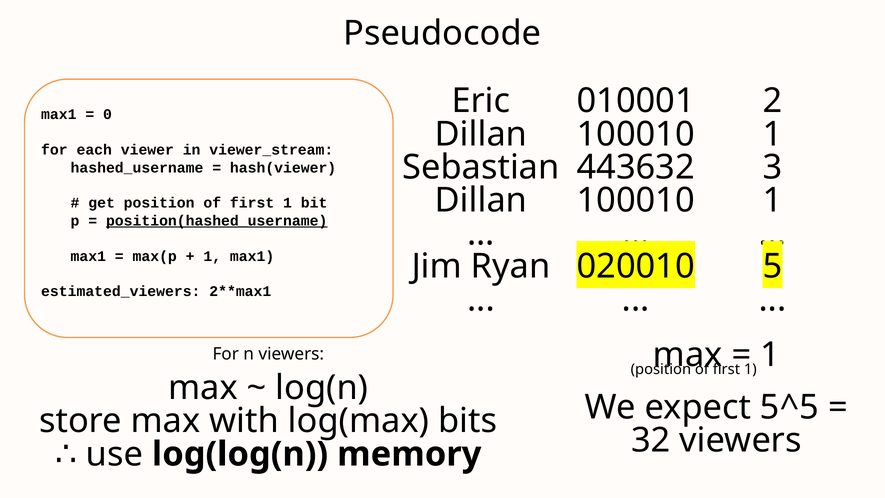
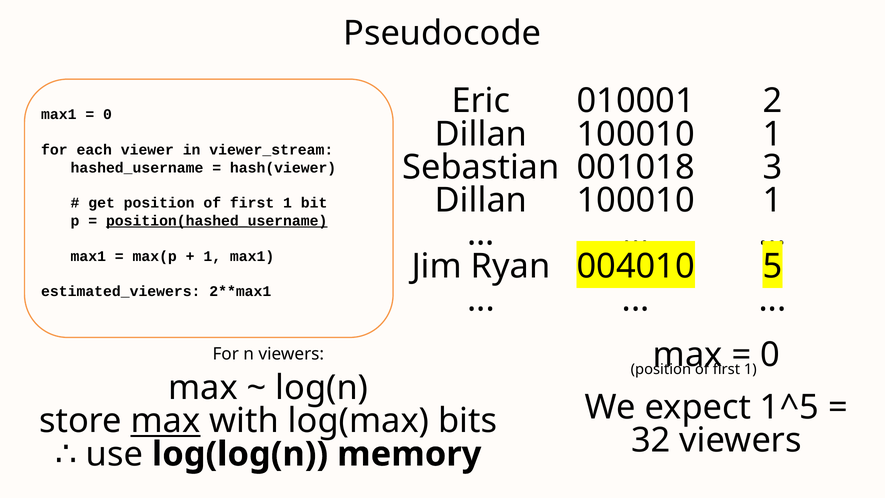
443632: 443632 -> 001018 (636, 167)
020010: 020010 -> 004010 (636, 266)
1: 1 -> 0 (770, 355)
5^5: 5^5 -> 1^5 (790, 407)
max underline: none -> present (166, 421)
